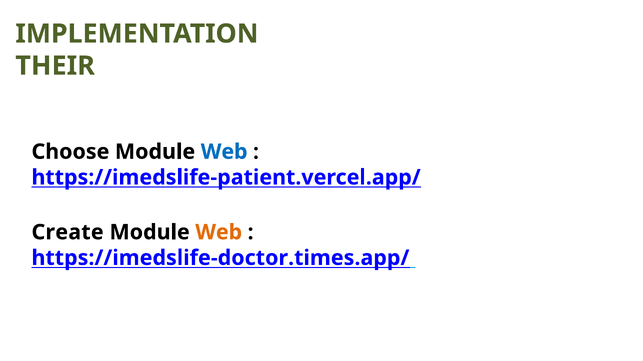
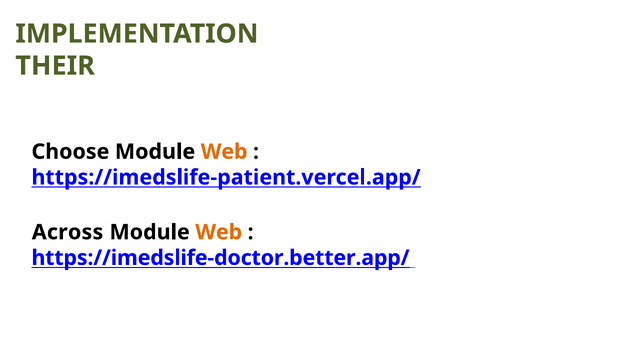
Web colour: blue -> orange (224, 152)
Create: Create -> Across (68, 233)
https://imedslife-doctor.times.app/: https://imedslife-doctor.times.app/ -> https://imedslife-doctor.better.app/ (221, 258)
